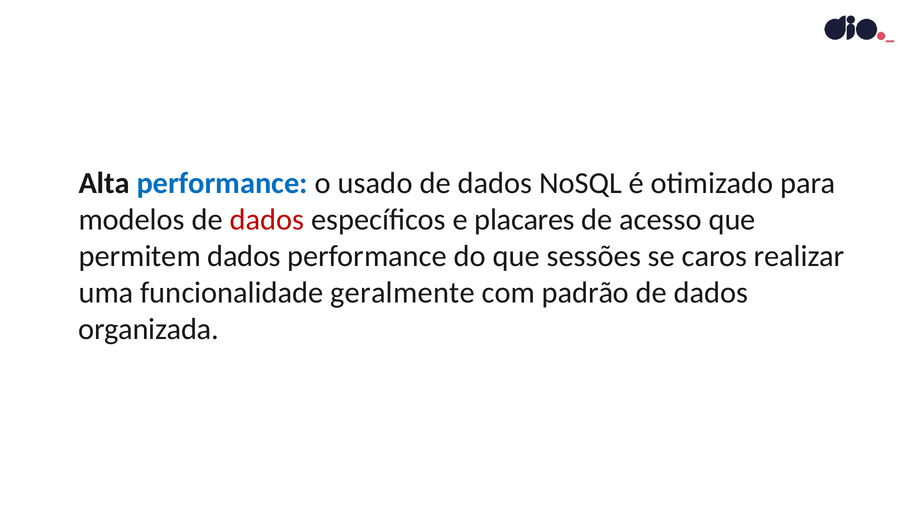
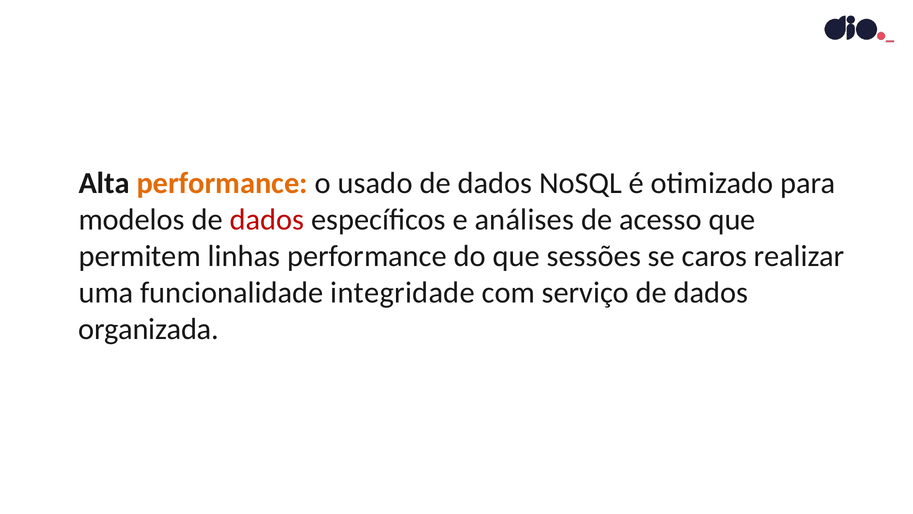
performance colour: blue -> orange (222, 183)
placares: placares -> análises (524, 219)
permitem dados: dados -> linhas (244, 256)
geralmente: geralmente -> integridade (403, 292)
padrão: padrão -> serviço (585, 292)
